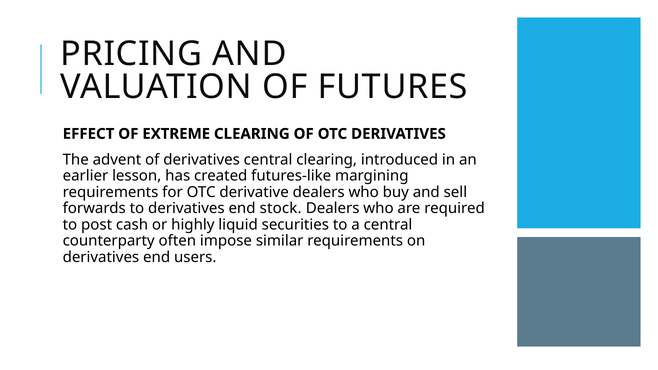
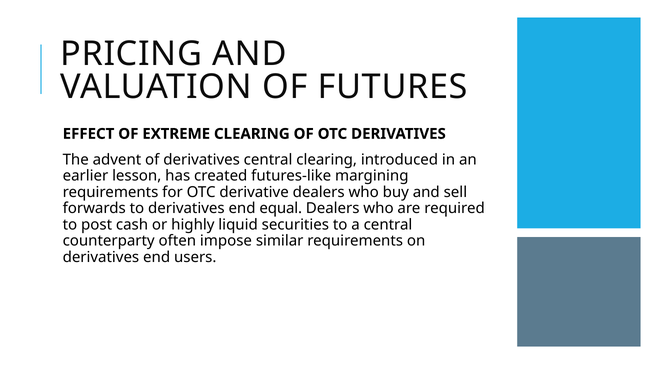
stock: stock -> equal (281, 209)
